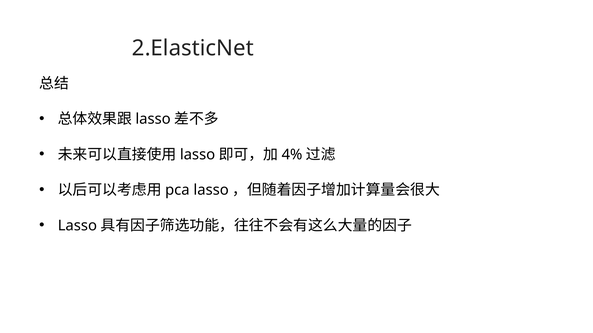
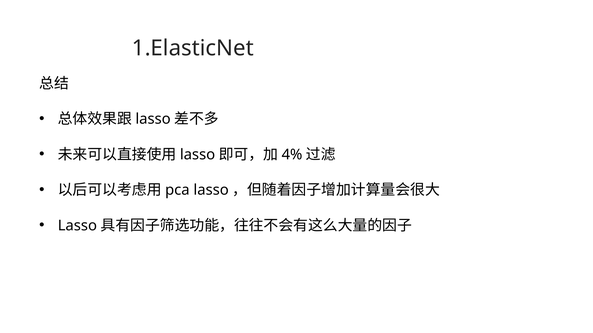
2.ElasticNet: 2.ElasticNet -> 1.ElasticNet (193, 48)
